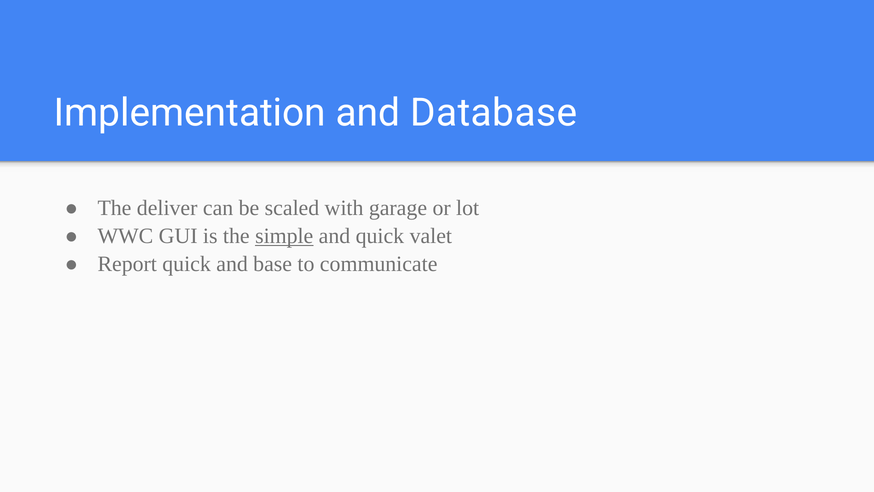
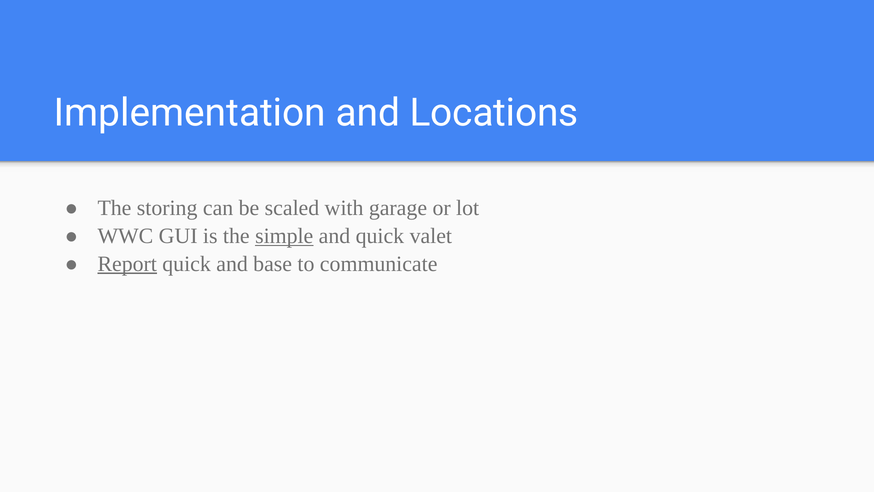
Database: Database -> Locations (494, 113)
deliver: deliver -> storing (167, 208)
Report underline: none -> present (127, 264)
